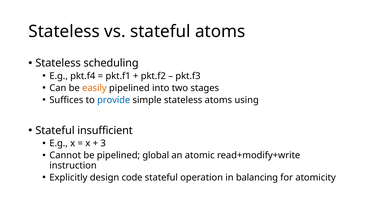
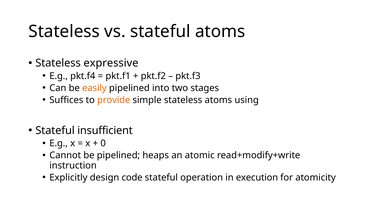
scheduling: scheduling -> expressive (111, 63)
provide colour: blue -> orange (114, 100)
3: 3 -> 0 (103, 143)
global: global -> heaps (156, 155)
balancing: balancing -> execution (257, 177)
